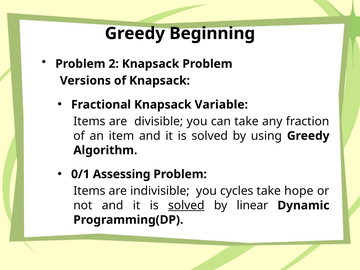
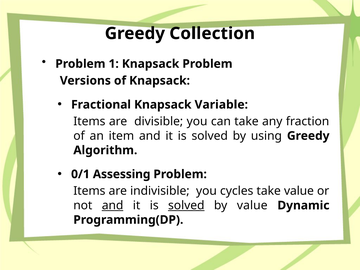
Beginning: Beginning -> Collection (212, 33)
2: 2 -> 1 (114, 64)
take hope: hope -> value (299, 191)
and underline: none -> present (113, 205)
by linear: linear -> value (252, 205)
